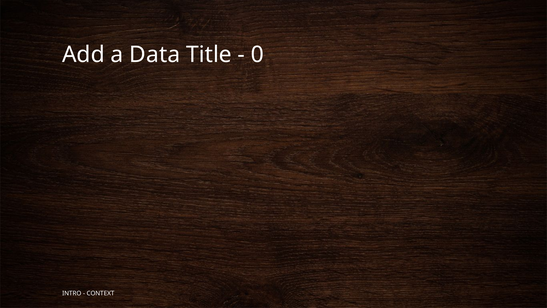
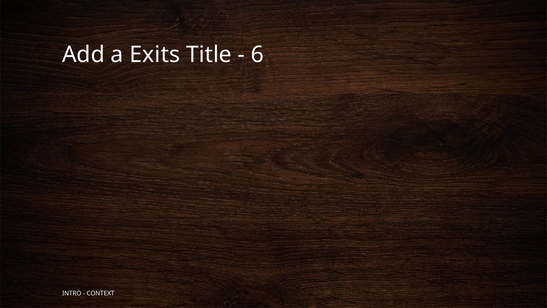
Data: Data -> Exits (155, 54)
0: 0 -> 6 (257, 54)
